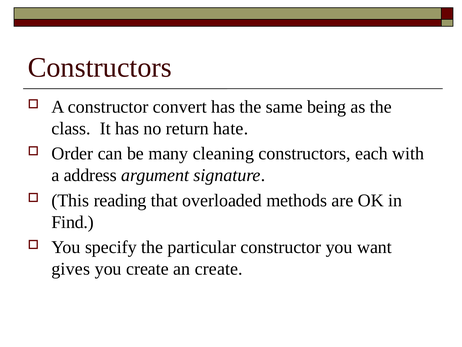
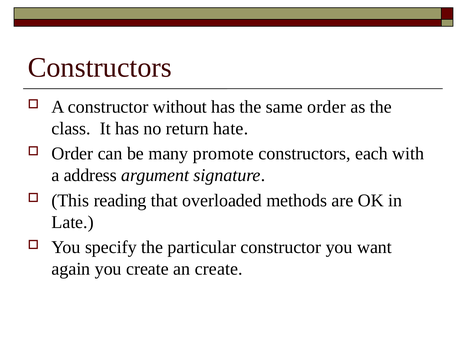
convert: convert -> without (180, 107)
same being: being -> order (327, 107)
cleaning: cleaning -> promote (223, 153)
Find: Find -> Late (73, 222)
gives: gives -> again (71, 269)
